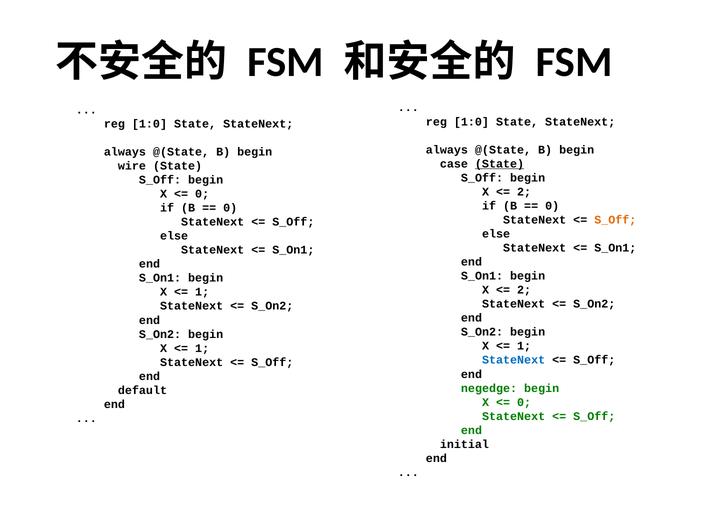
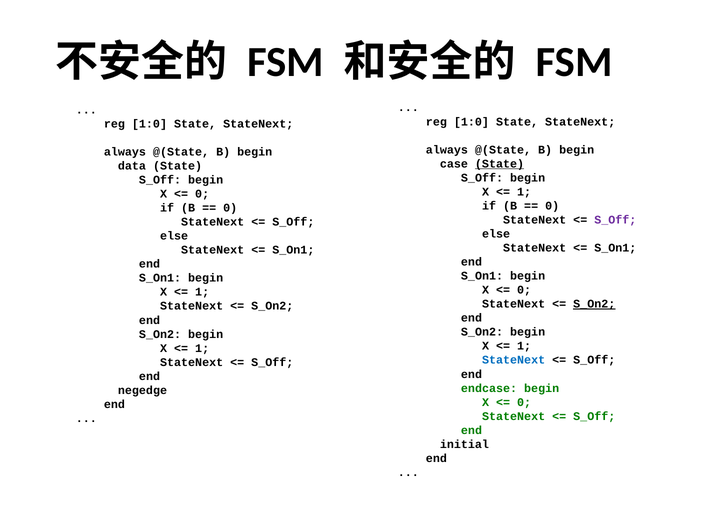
wire: wire -> data (132, 166)
2: 2 -> 1 (524, 192)
S_Off colour: orange -> purple (615, 220)
2: 2 -> 0 (524, 290)
S_On2 underline: none -> present (594, 304)
negedge: negedge -> endcase (489, 389)
default: default -> negedge (142, 391)
